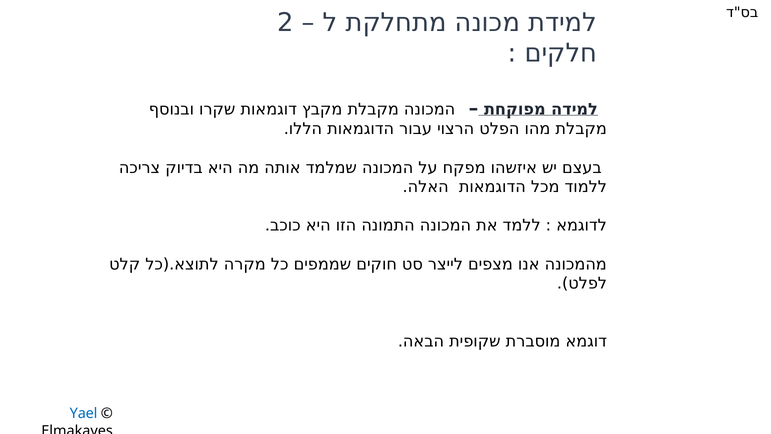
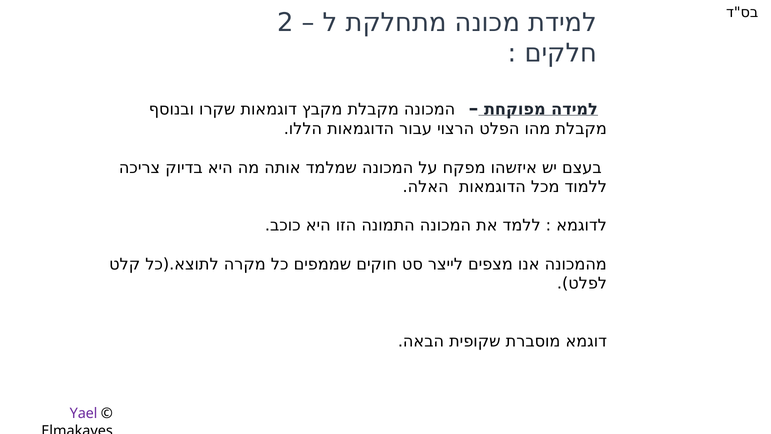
Yael colour: blue -> purple (84, 413)
